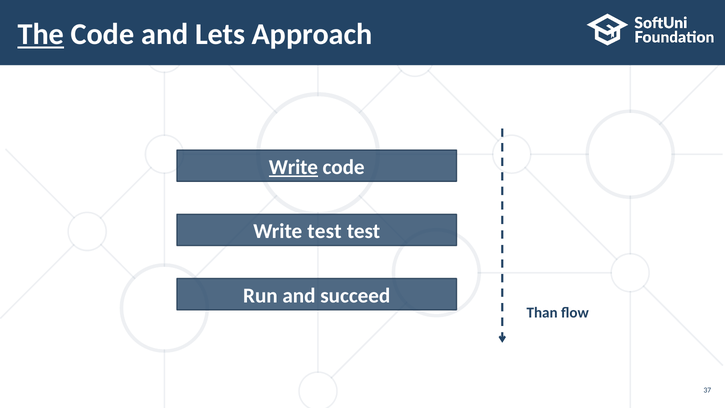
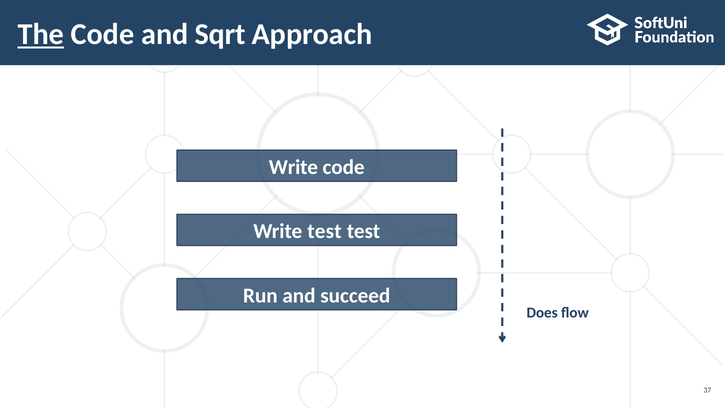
Lets: Lets -> Sqrt (220, 34)
Write underline: present -> none (293, 167)
Than: Than -> Does (542, 313)
